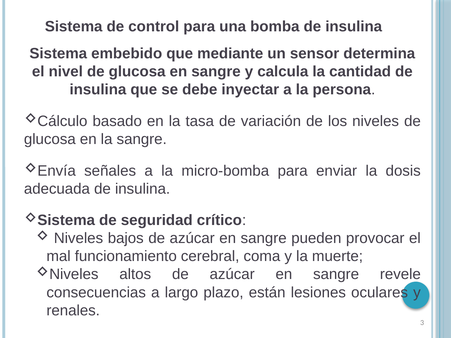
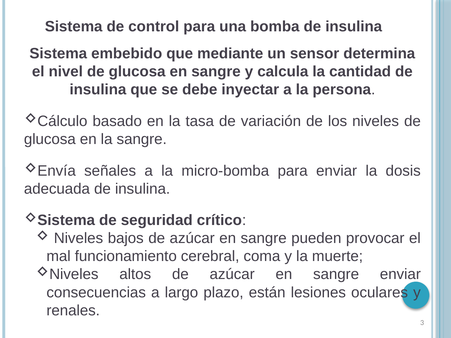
sangre revele: revele -> enviar (400, 275)
